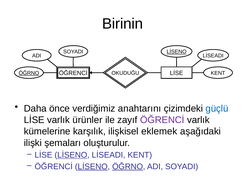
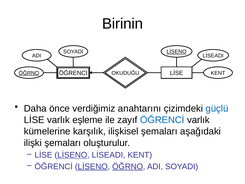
ürünler: ürünler -> eşleme (88, 120)
ÖĞRENCİ colour: purple -> blue (162, 120)
ilişkisel eklemek: eklemek -> şemaları (159, 131)
